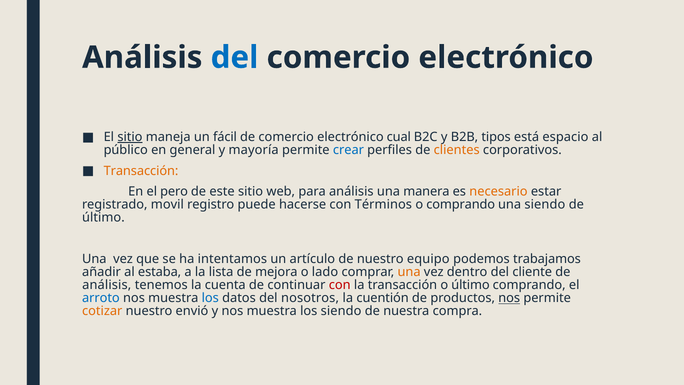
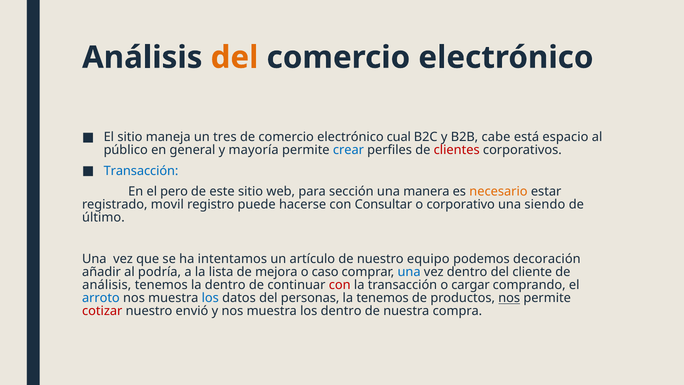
del colour: blue -> orange (235, 57)
sitio underline: present -> none (130, 137)
fácil: fácil -> tres (225, 137)
tipos: tipos -> cabe (496, 137)
clientes colour: orange -> red (457, 150)
Transacción colour: orange -> blue (141, 171)
para análisis: análisis -> sección (351, 191)
Términos: Términos -> Consultar (383, 204)
o comprando: comprando -> corporativo (461, 204)
trabajamos: trabajamos -> decoración (547, 259)
estaba: estaba -> podría (160, 272)
lado: lado -> caso (325, 272)
una colour: orange -> blue (409, 272)
la cuenta: cuenta -> dentro (225, 285)
o último: último -> cargar (471, 285)
nosotros: nosotros -> personas (310, 298)
la cuentión: cuentión -> tenemos (383, 298)
cotizar colour: orange -> red (102, 311)
los siendo: siendo -> dentro (341, 311)
